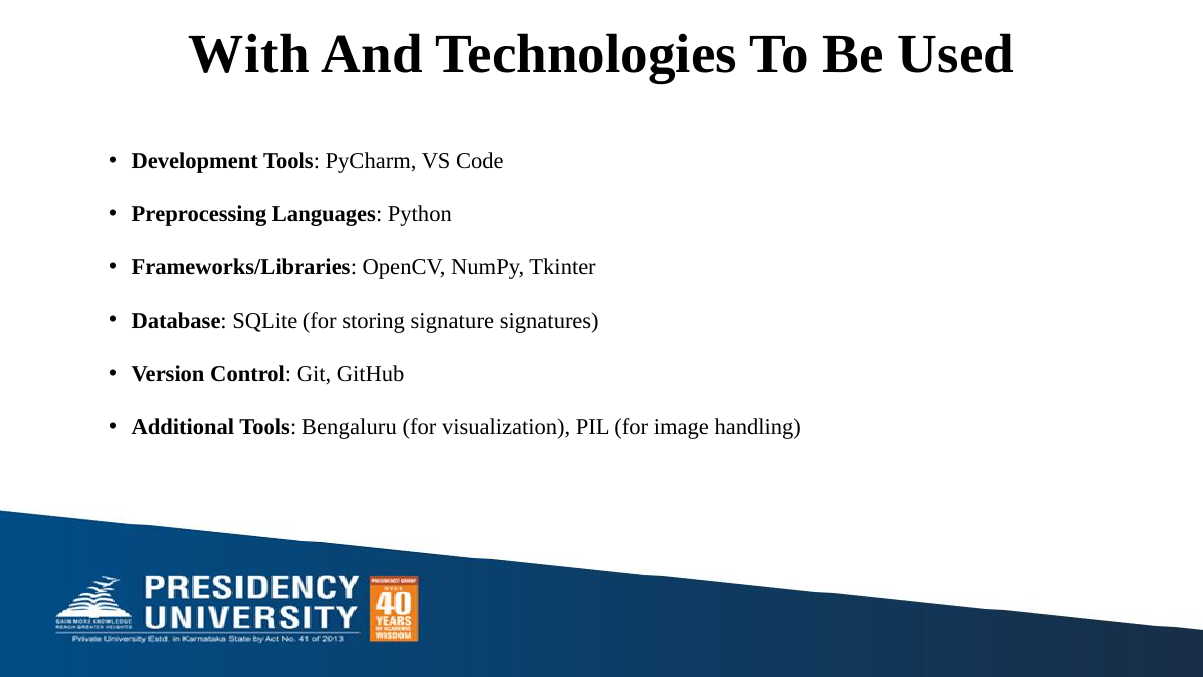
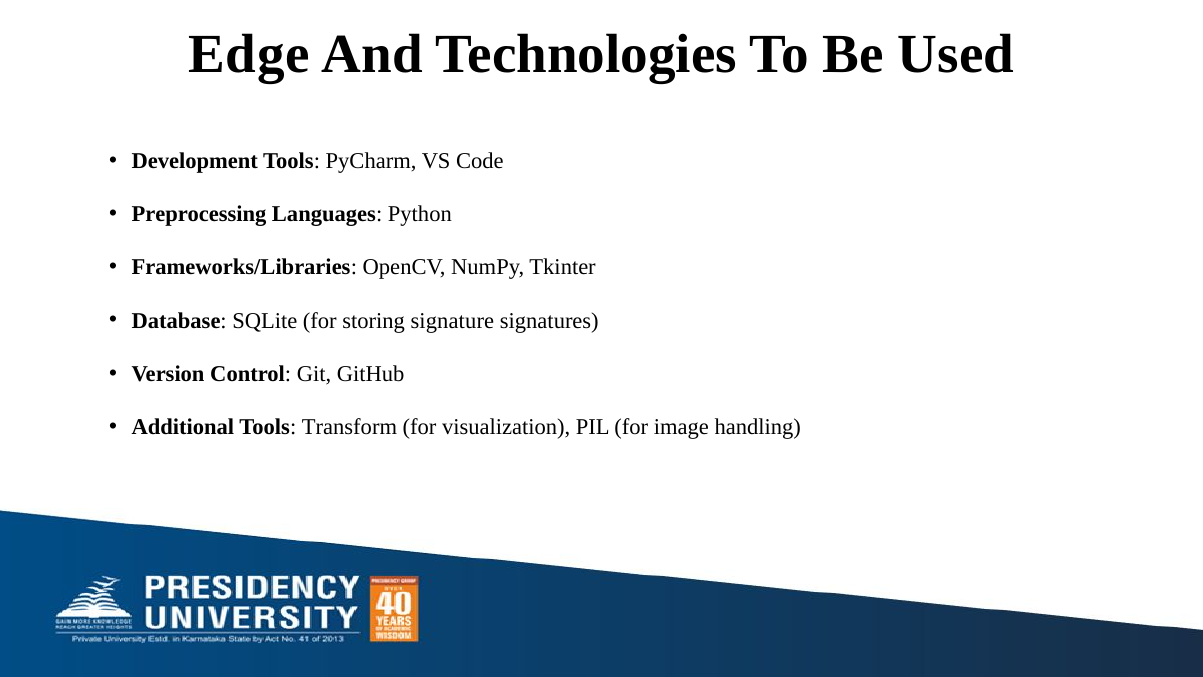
With: With -> Edge (249, 54)
Bengaluru: Bengaluru -> Transform (349, 427)
